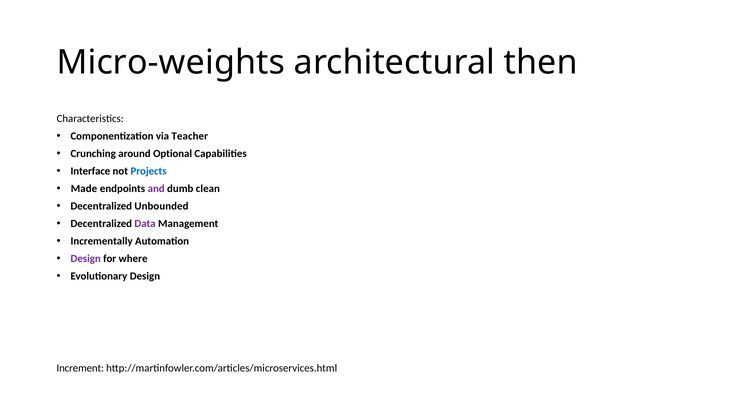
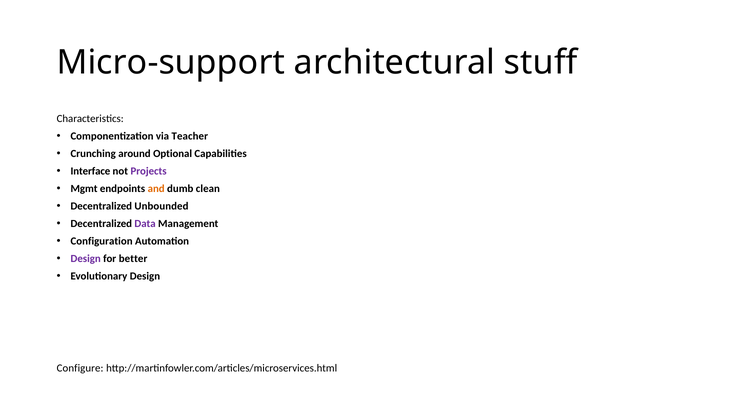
Micro-weights: Micro-weights -> Micro-support (171, 62)
then: then -> stuff (541, 62)
Projects colour: blue -> purple (149, 171)
Made: Made -> Mgmt (84, 189)
and colour: purple -> orange (156, 189)
Incrementally: Incrementally -> Configuration (102, 241)
where: where -> better (133, 259)
Increment: Increment -> Configure (80, 368)
